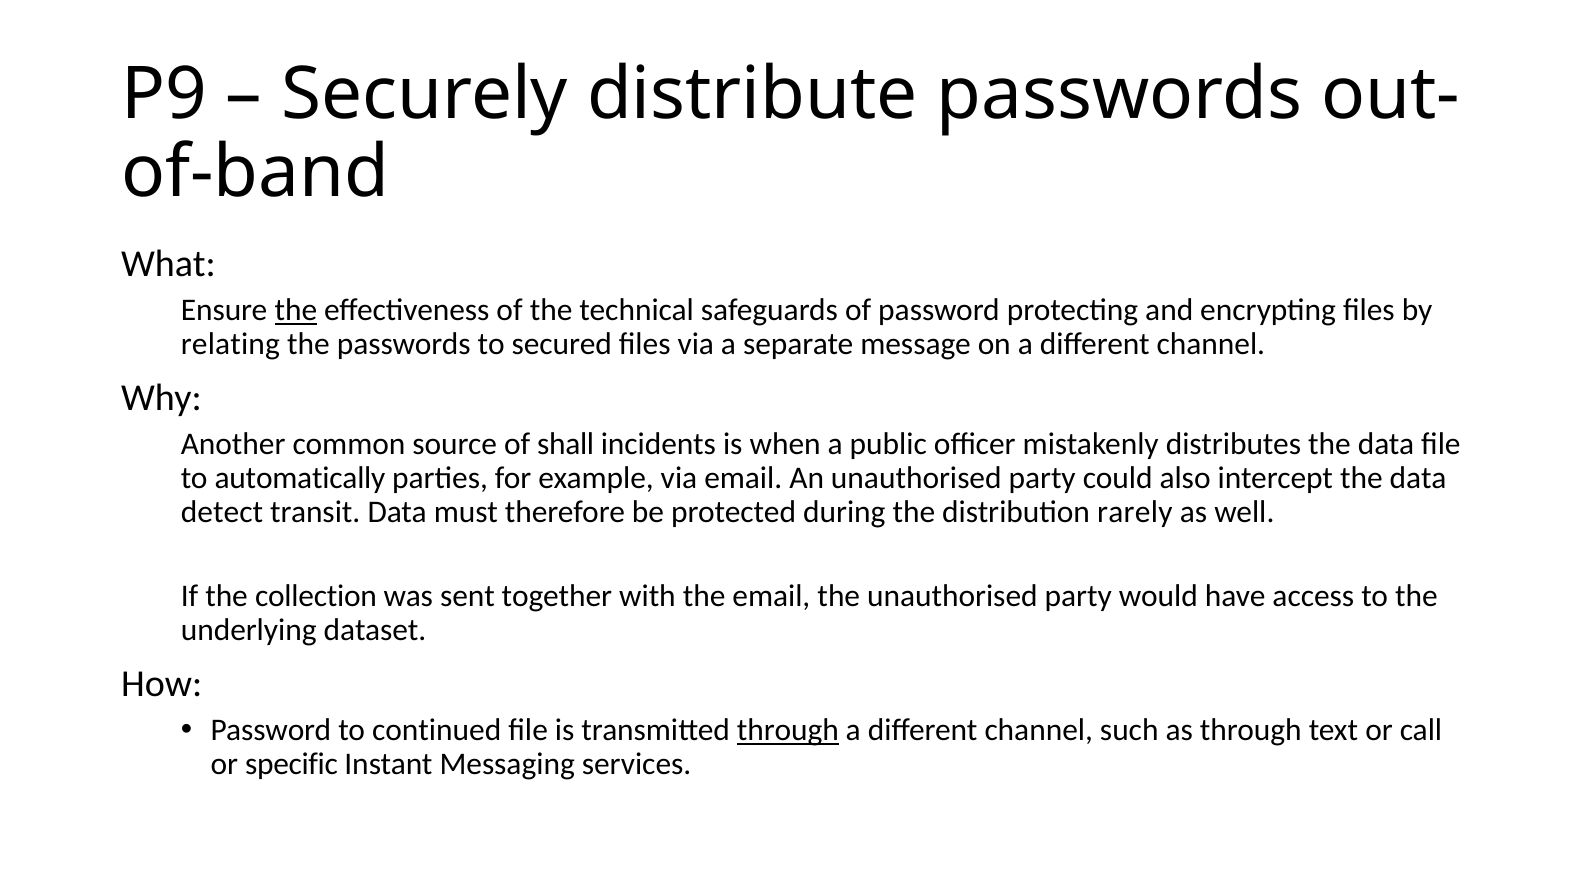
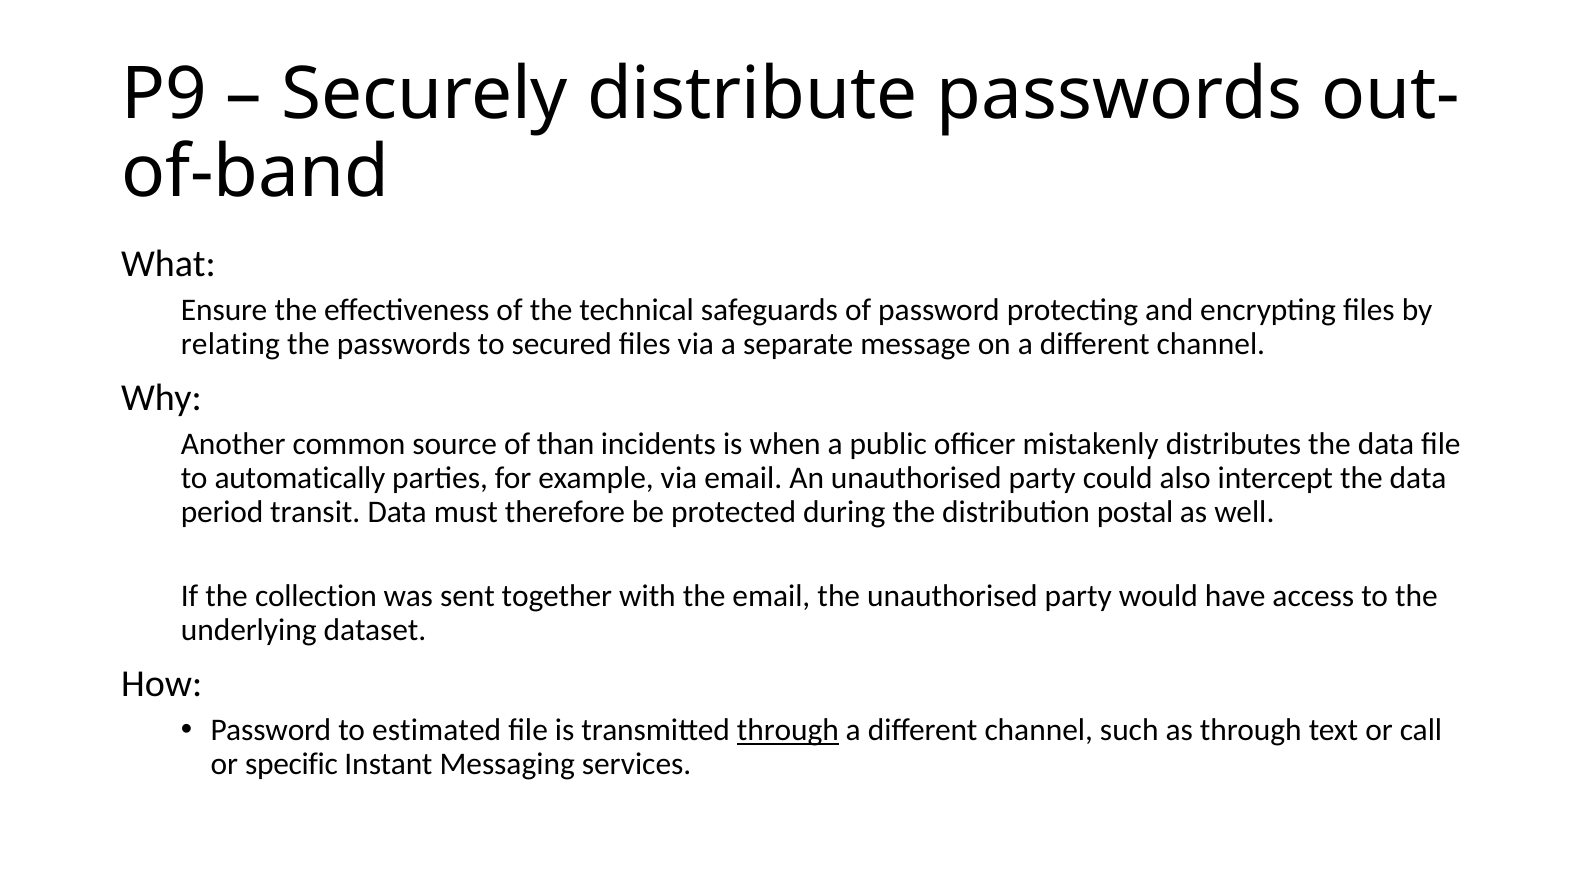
the underline: present -> none (296, 310)
shall: shall -> than (566, 444)
detect: detect -> period (222, 512)
rarely: rarely -> postal (1135, 512)
continued: continued -> estimated (437, 731)
